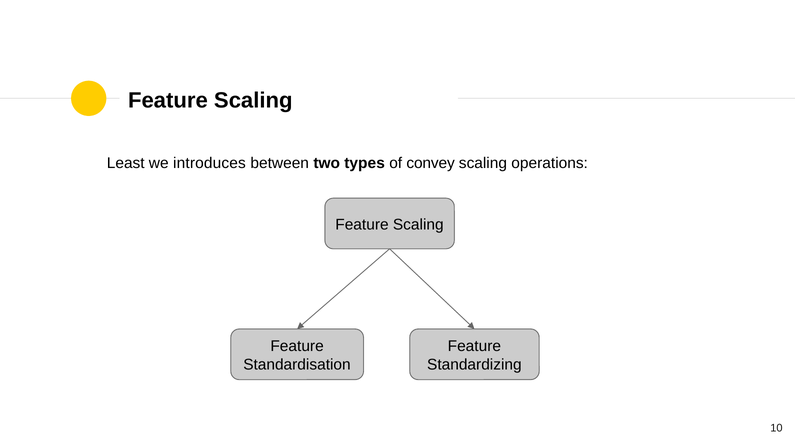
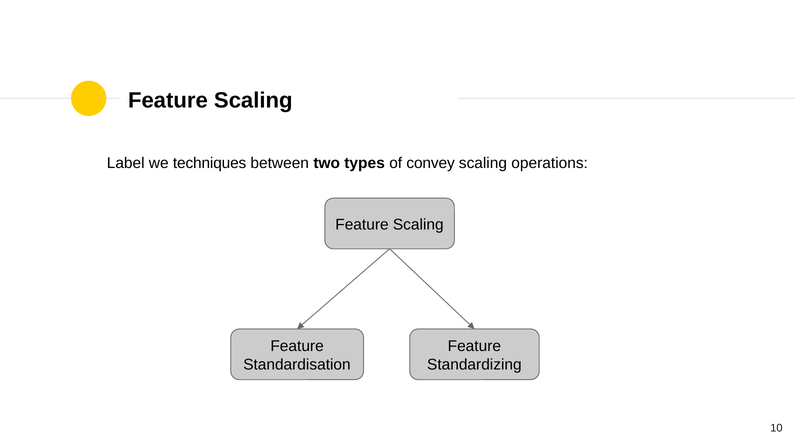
Least: Least -> Label (126, 163)
introduces: introduces -> techniques (210, 163)
